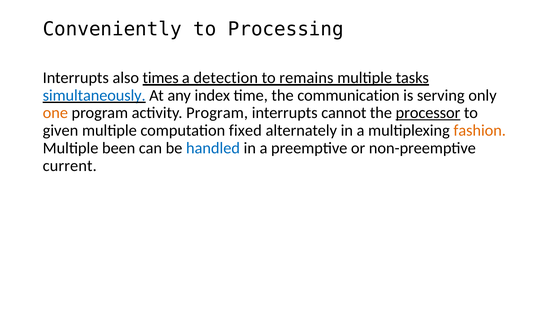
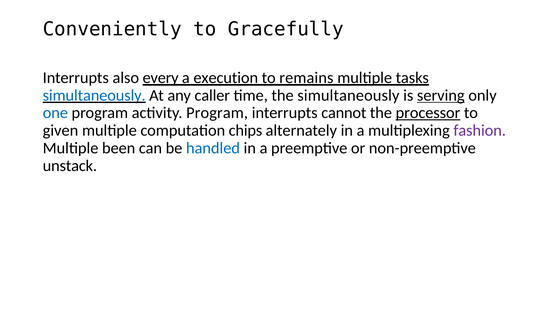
Processing: Processing -> Gracefully (286, 29)
times: times -> every (161, 78)
detection: detection -> execution (226, 78)
index: index -> caller (212, 95)
the communication: communication -> simultaneously (348, 95)
serving underline: none -> present (441, 95)
one colour: orange -> blue (55, 113)
fixed: fixed -> chips (245, 131)
fashion colour: orange -> purple (480, 131)
current: current -> unstack (70, 166)
